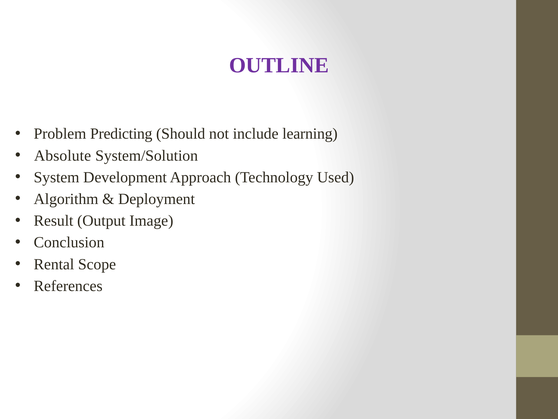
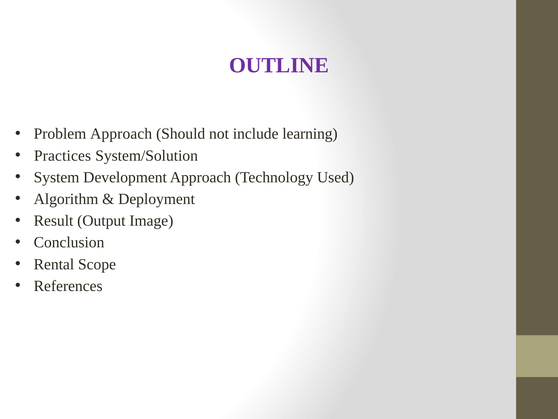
Problem Predicting: Predicting -> Approach (121, 134)
Absolute: Absolute -> Practices (63, 155)
